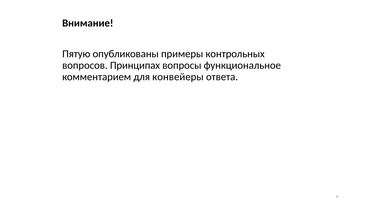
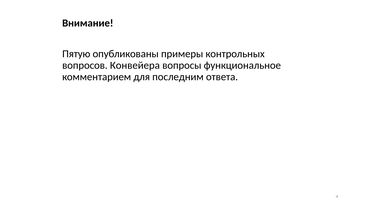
Принципах: Принципах -> Конвейера (135, 65)
конвейеры: конвейеры -> последним (178, 77)
